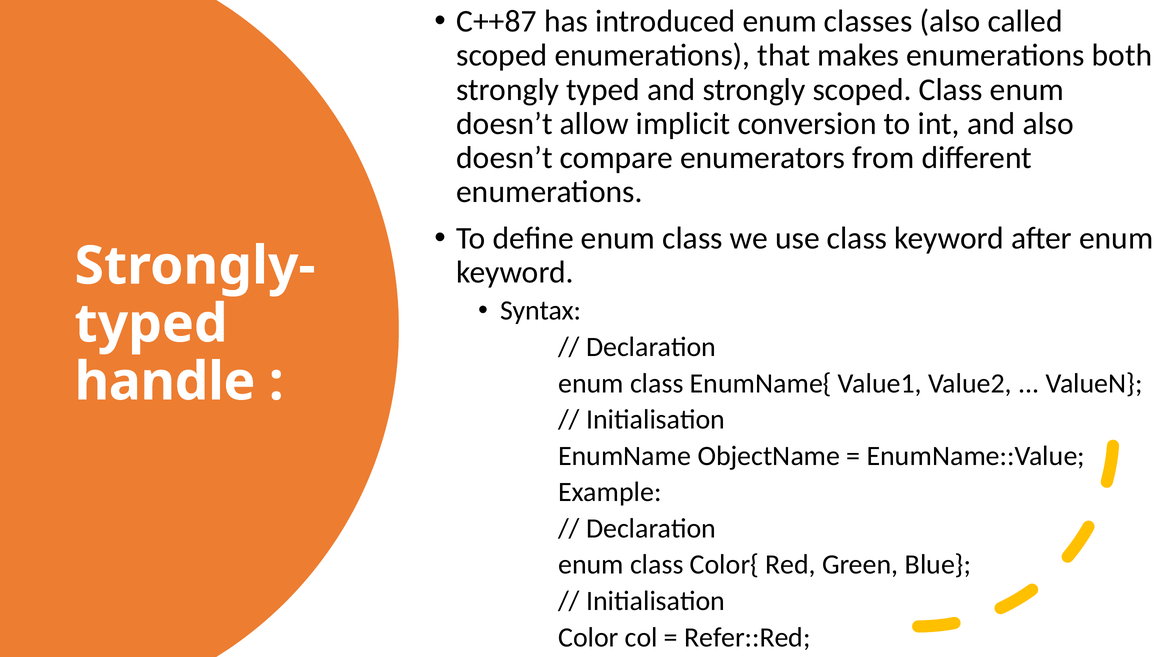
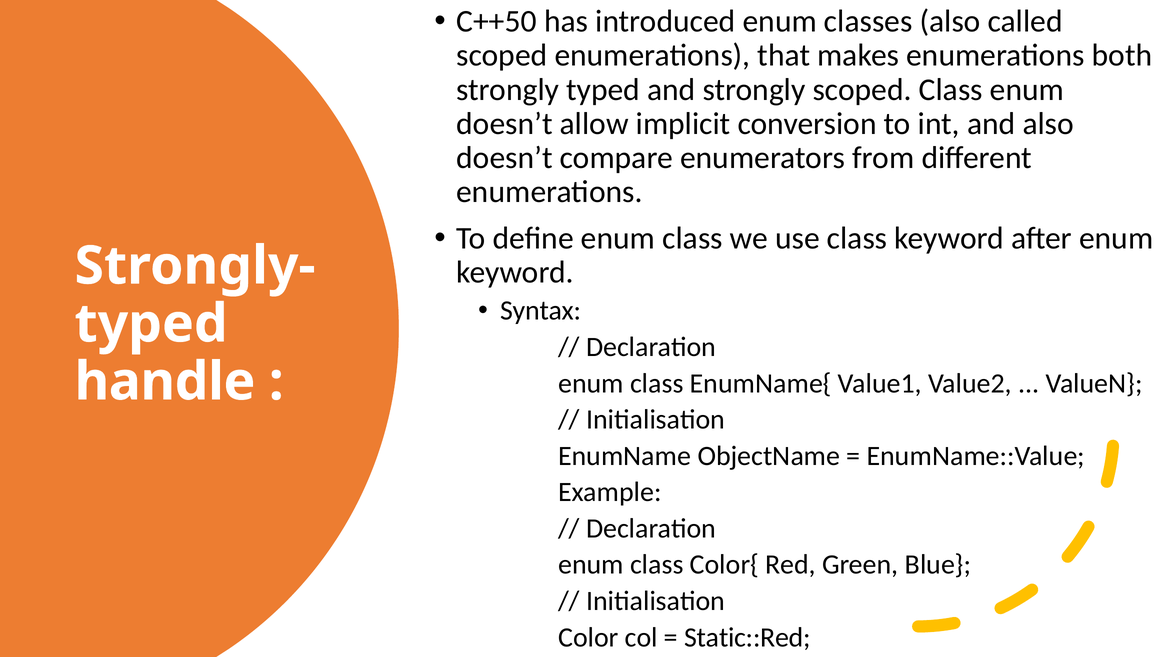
C++87: C++87 -> C++50 (497, 21)
Refer::Red: Refer::Red -> Static::Red (747, 637)
